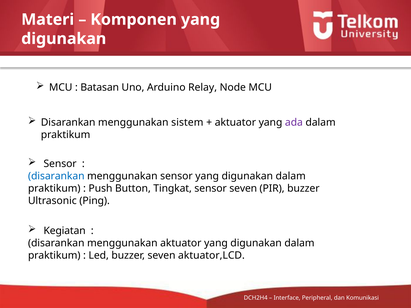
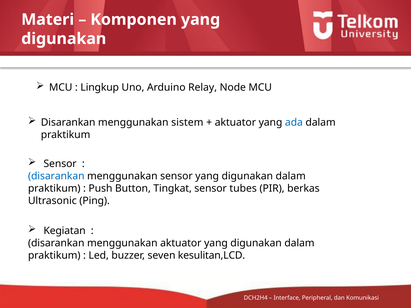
Batasan: Batasan -> Lingkup (100, 88)
ada colour: purple -> blue (294, 122)
sensor seven: seven -> tubes (243, 189)
PIR buzzer: buzzer -> berkas (303, 189)
aktuator,LCD: aktuator,LCD -> kesulitan,LCD (212, 256)
